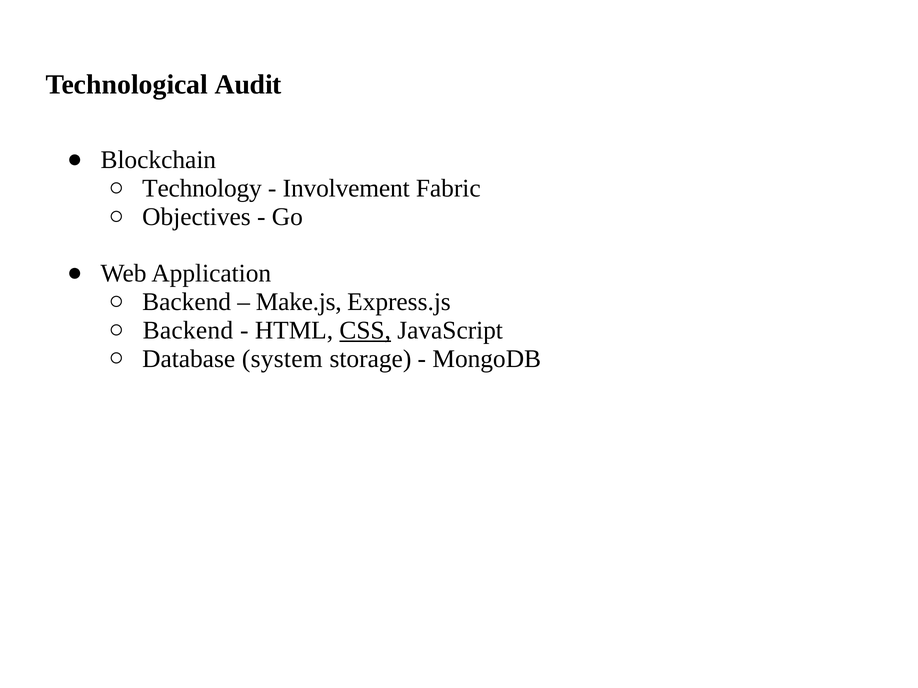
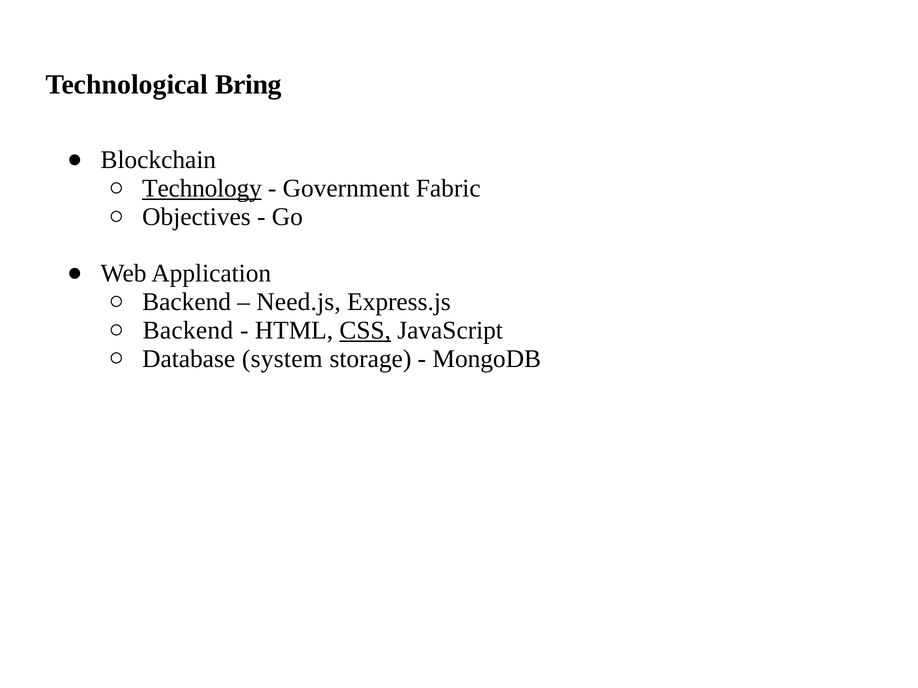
Audit: Audit -> Bring (248, 85)
Technology underline: none -> present (202, 189)
Involvement: Involvement -> Government (346, 189)
Make.js: Make.js -> Need.js (299, 302)
